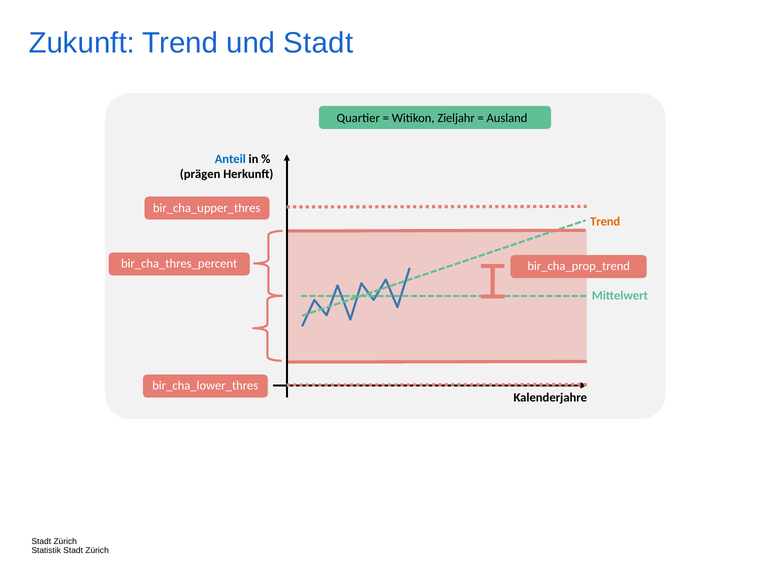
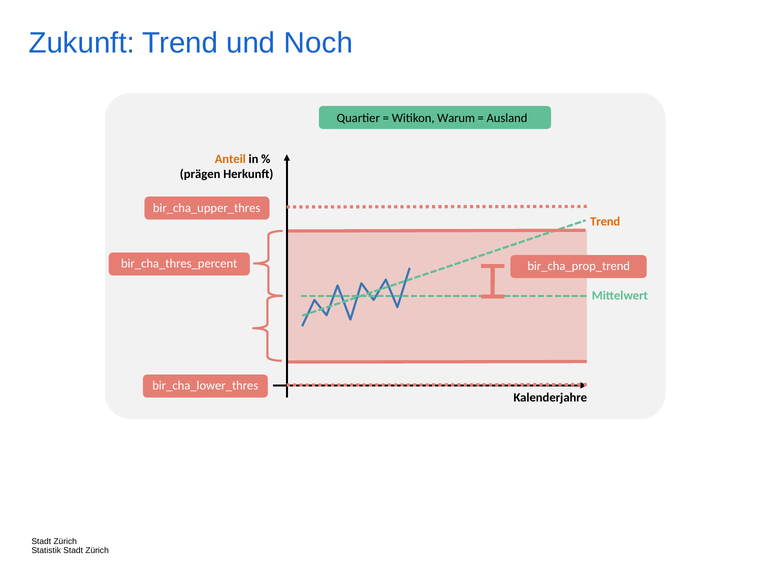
und Stadt: Stadt -> Noch (318, 43)
Zieljahr: Zieljahr -> Warum (456, 118)
Anteil colour: blue -> orange (230, 159)
